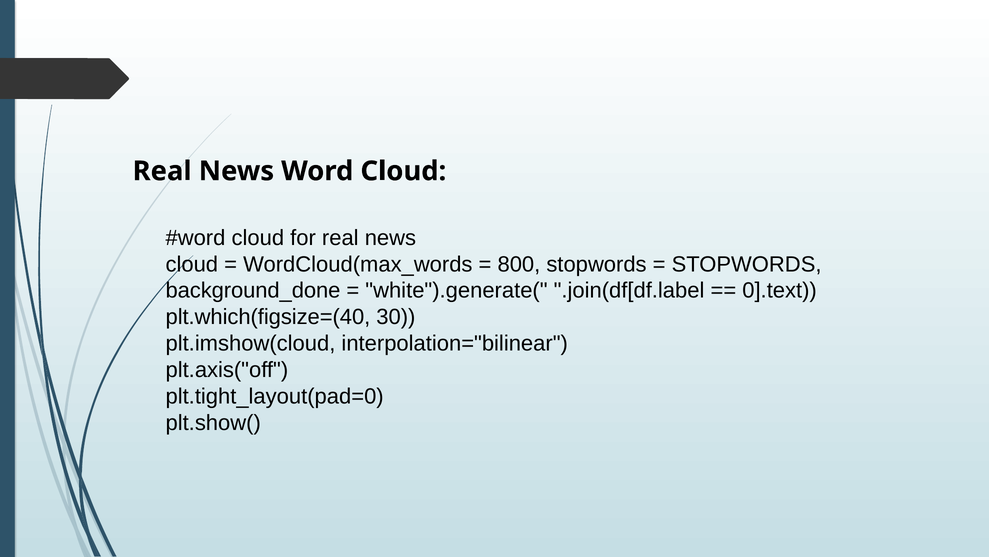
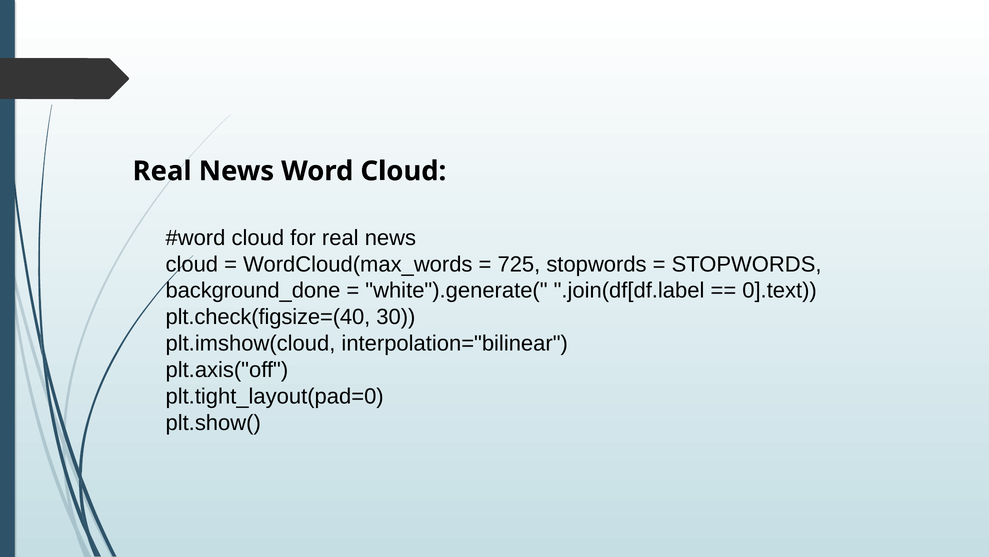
800: 800 -> 725 (519, 264)
plt.which(figsize=(40: plt.which(figsize=(40 -> plt.check(figsize=(40 (268, 317)
